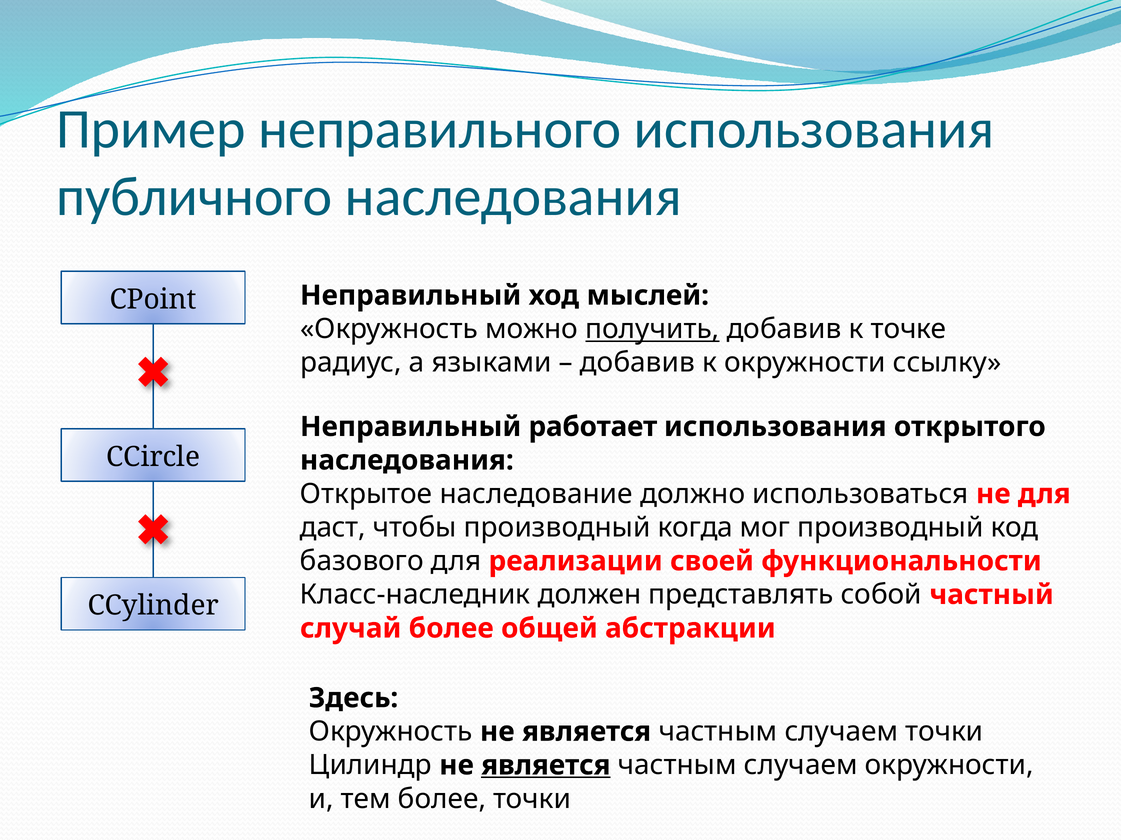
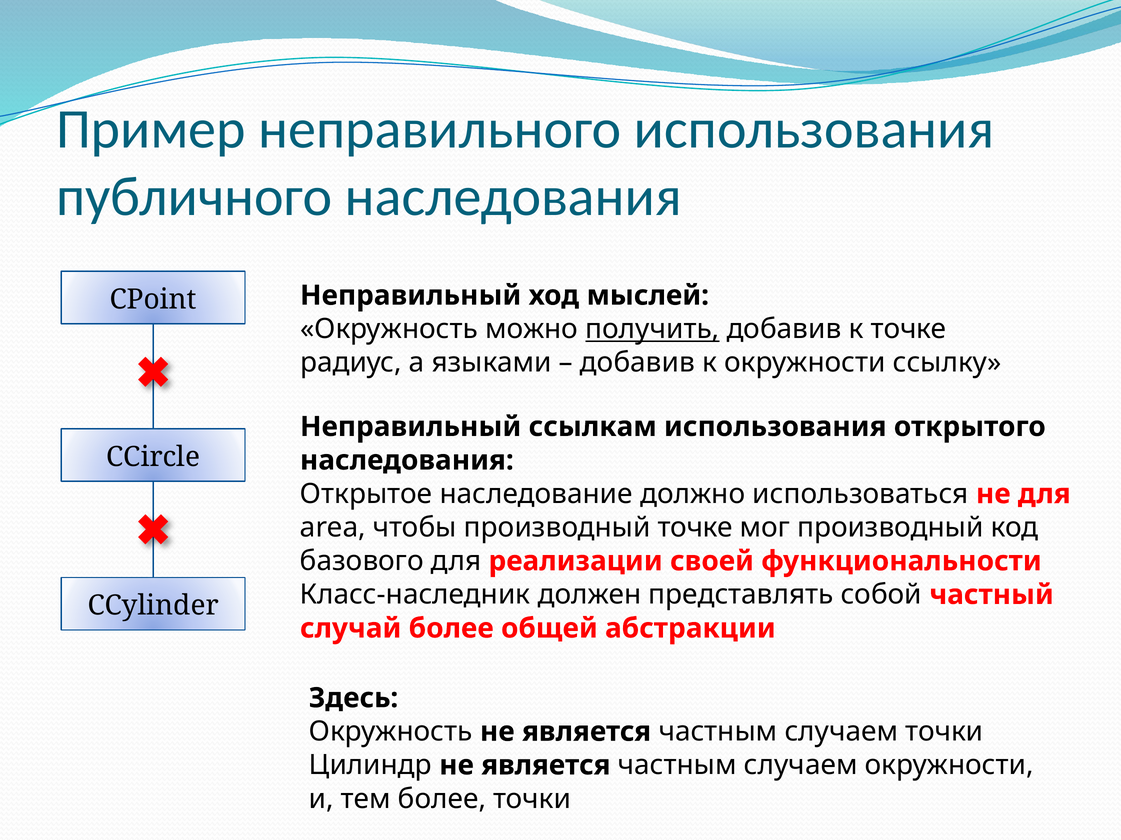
работает: работает -> ссылкам (593, 427)
даст: даст -> area (333, 528)
производный когда: когда -> точке (695, 528)
является underline: present -> none (546, 766)
